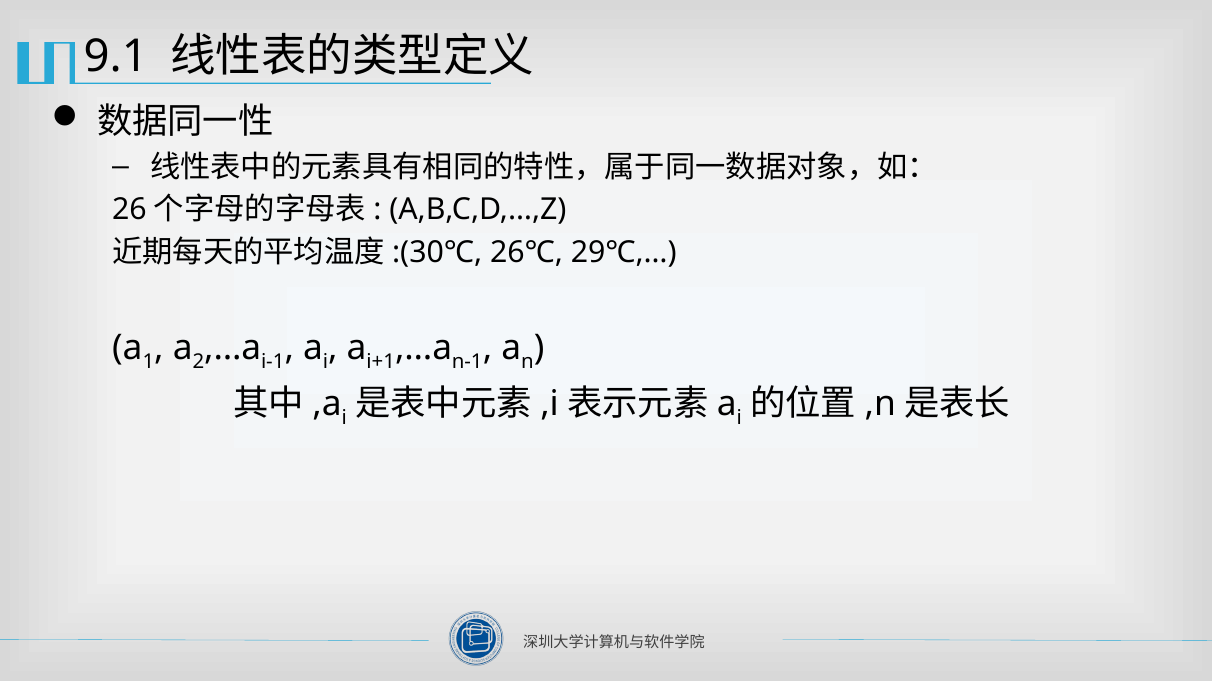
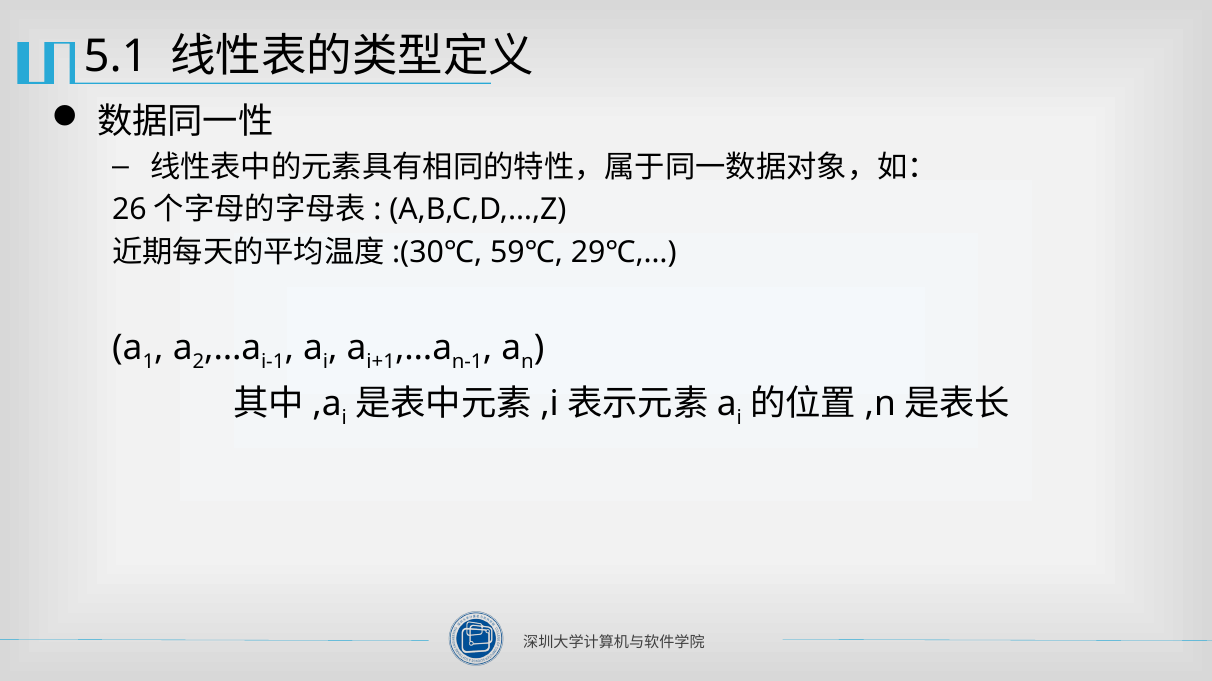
9.1: 9.1 -> 5.1 (116, 57)
26℃: 26℃ -> 59℃ (527, 252)
